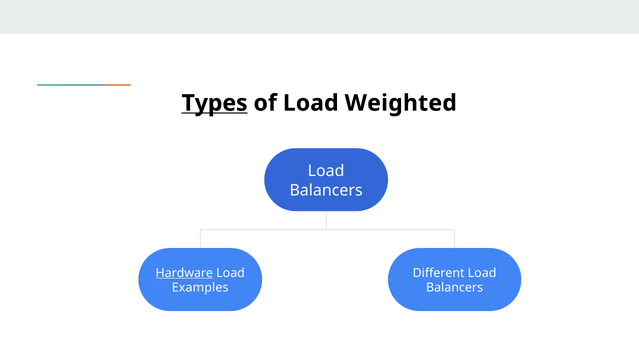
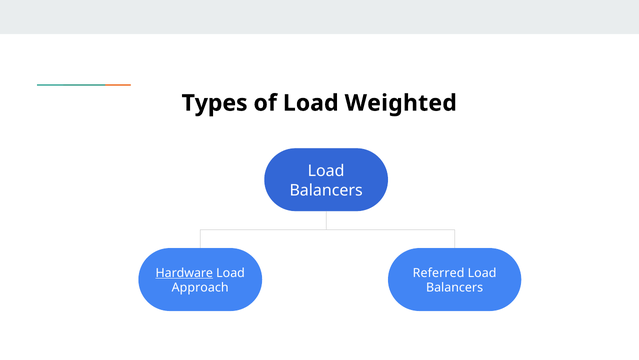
Types underline: present -> none (215, 103)
Different: Different -> Referred (439, 273)
Examples: Examples -> Approach (200, 287)
